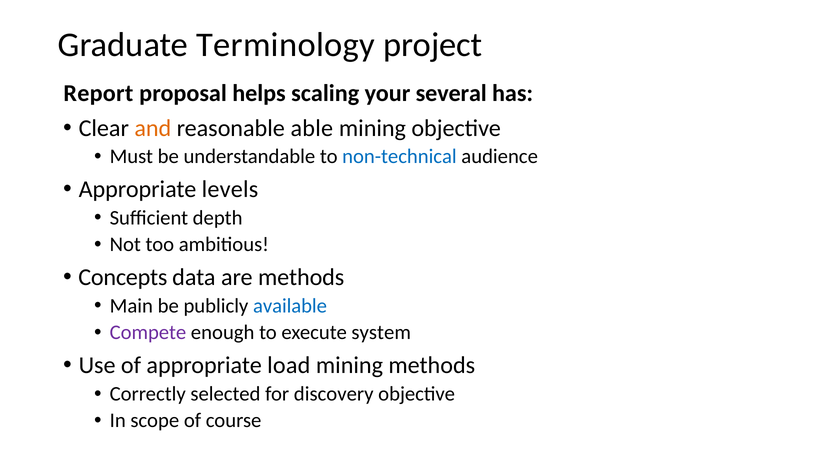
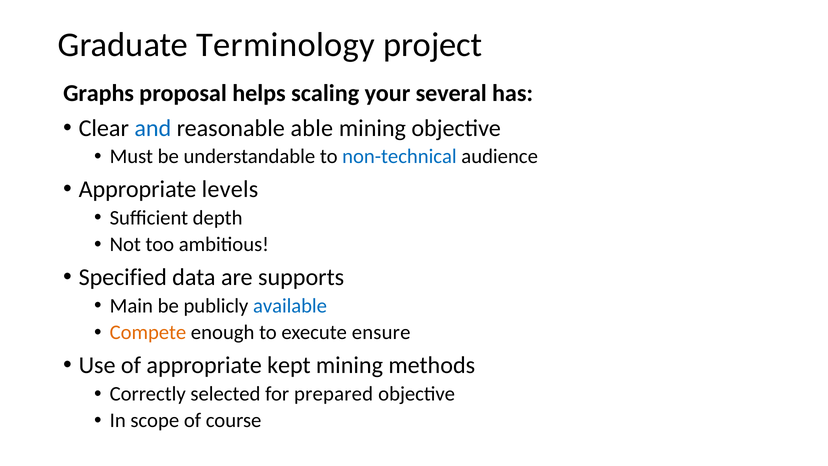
Report: Report -> Graphs (99, 93)
and colour: orange -> blue (153, 128)
Concepts: Concepts -> Specified (123, 277)
are methods: methods -> supports (301, 277)
Compete colour: purple -> orange (148, 332)
system: system -> ensure (381, 332)
load: load -> kept (289, 365)
discovery: discovery -> prepared (334, 394)
